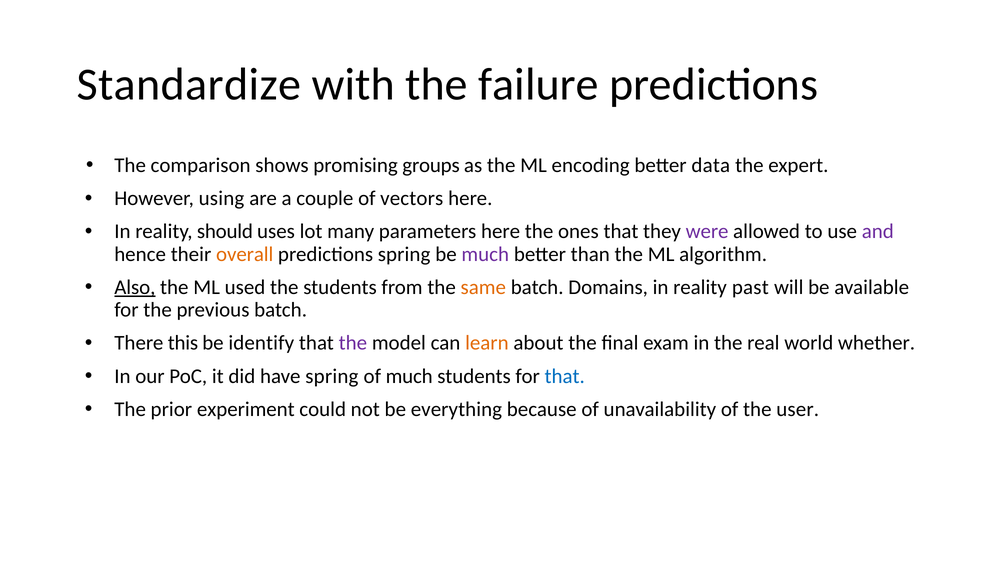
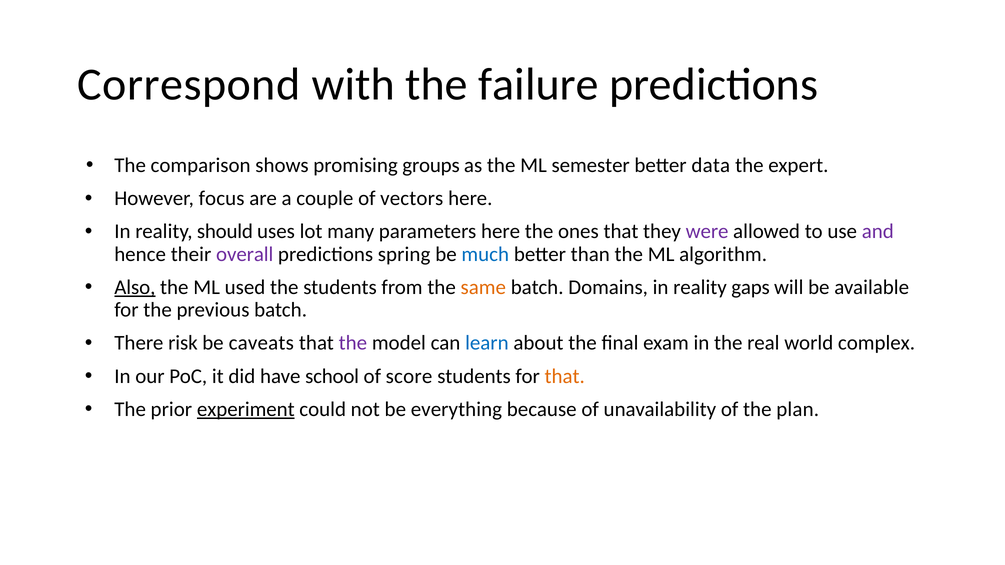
Standardize: Standardize -> Correspond (189, 84)
encoding: encoding -> semester (591, 165)
using: using -> focus (222, 199)
overall colour: orange -> purple (245, 254)
much colour: purple -> blue (485, 254)
past: past -> gaps (751, 287)
this: this -> risk (183, 343)
identify: identify -> caveats (261, 343)
learn colour: orange -> blue (487, 343)
whether: whether -> complex (877, 343)
have spring: spring -> school (332, 376)
of much: much -> score (409, 376)
that colour: blue -> orange (565, 376)
experiment underline: none -> present (246, 409)
user: user -> plan (798, 409)
